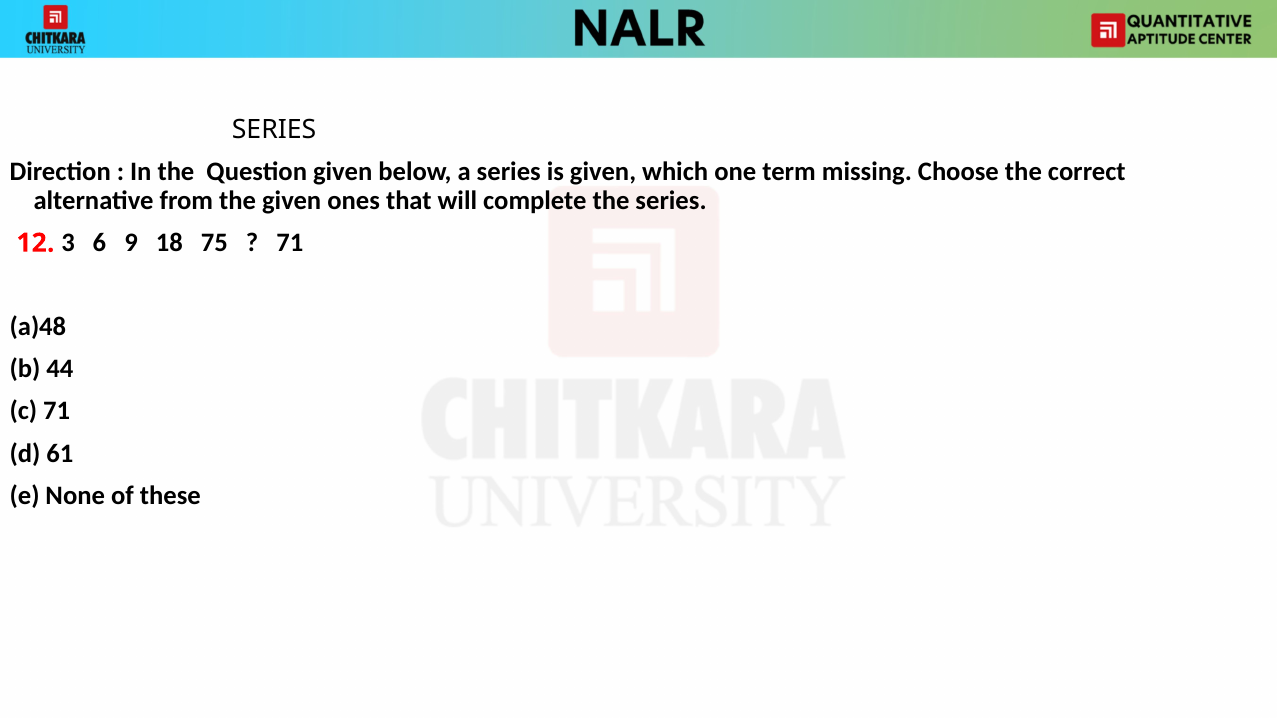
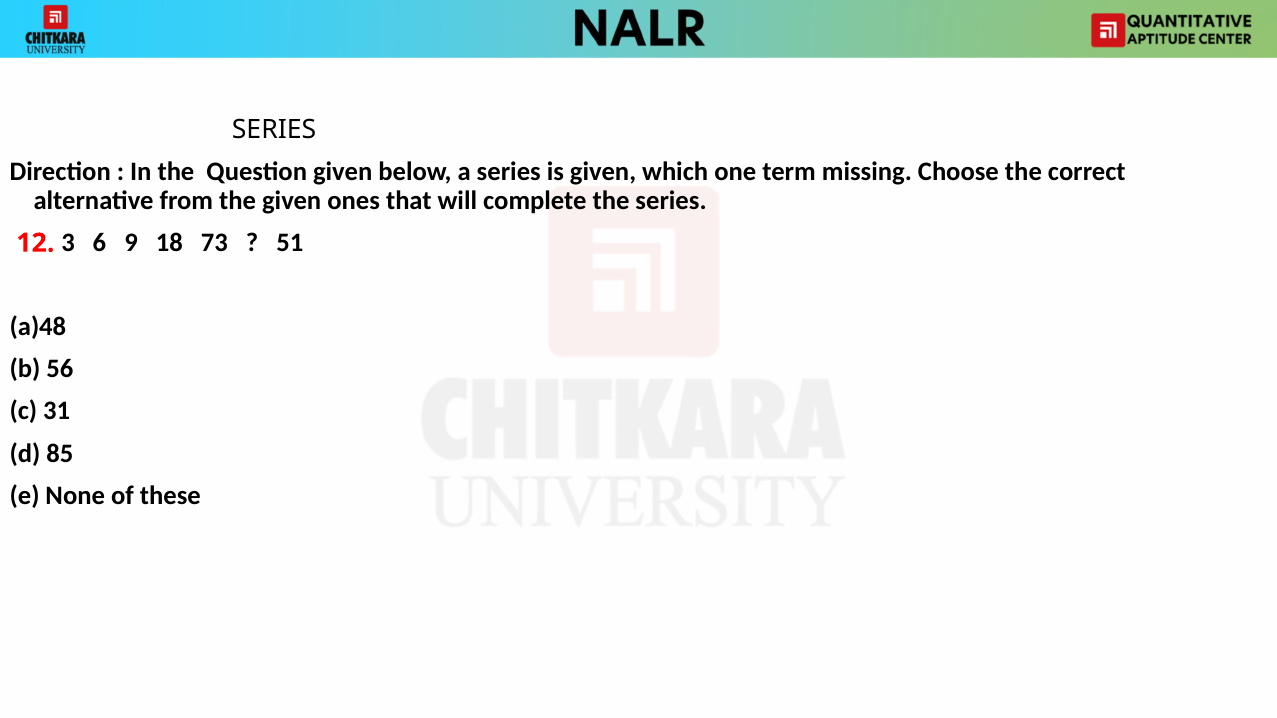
75: 75 -> 73 (214, 243)
71: 71 -> 51 (290, 243)
44: 44 -> 56 (60, 369)
c 71: 71 -> 31 (57, 411)
61: 61 -> 85 (60, 453)
